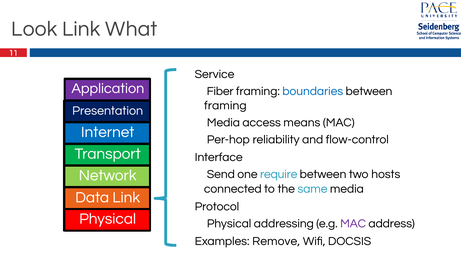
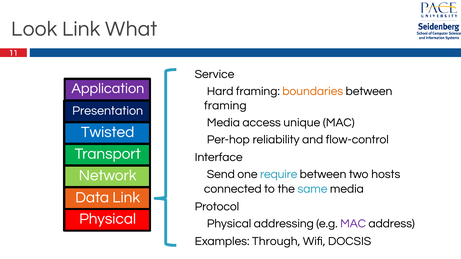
Fiber: Fiber -> Hard (220, 91)
boundaries colour: blue -> orange (313, 91)
means: means -> unique (302, 123)
Internet: Internet -> Twisted (108, 132)
Remove: Remove -> Through (276, 242)
